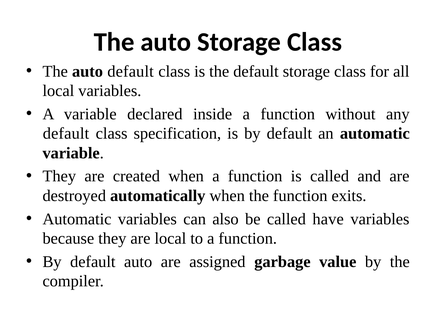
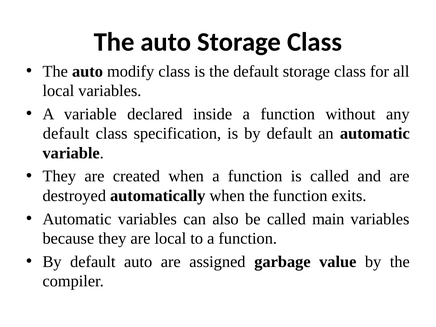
auto default: default -> modify (131, 71)
have: have -> main (328, 219)
